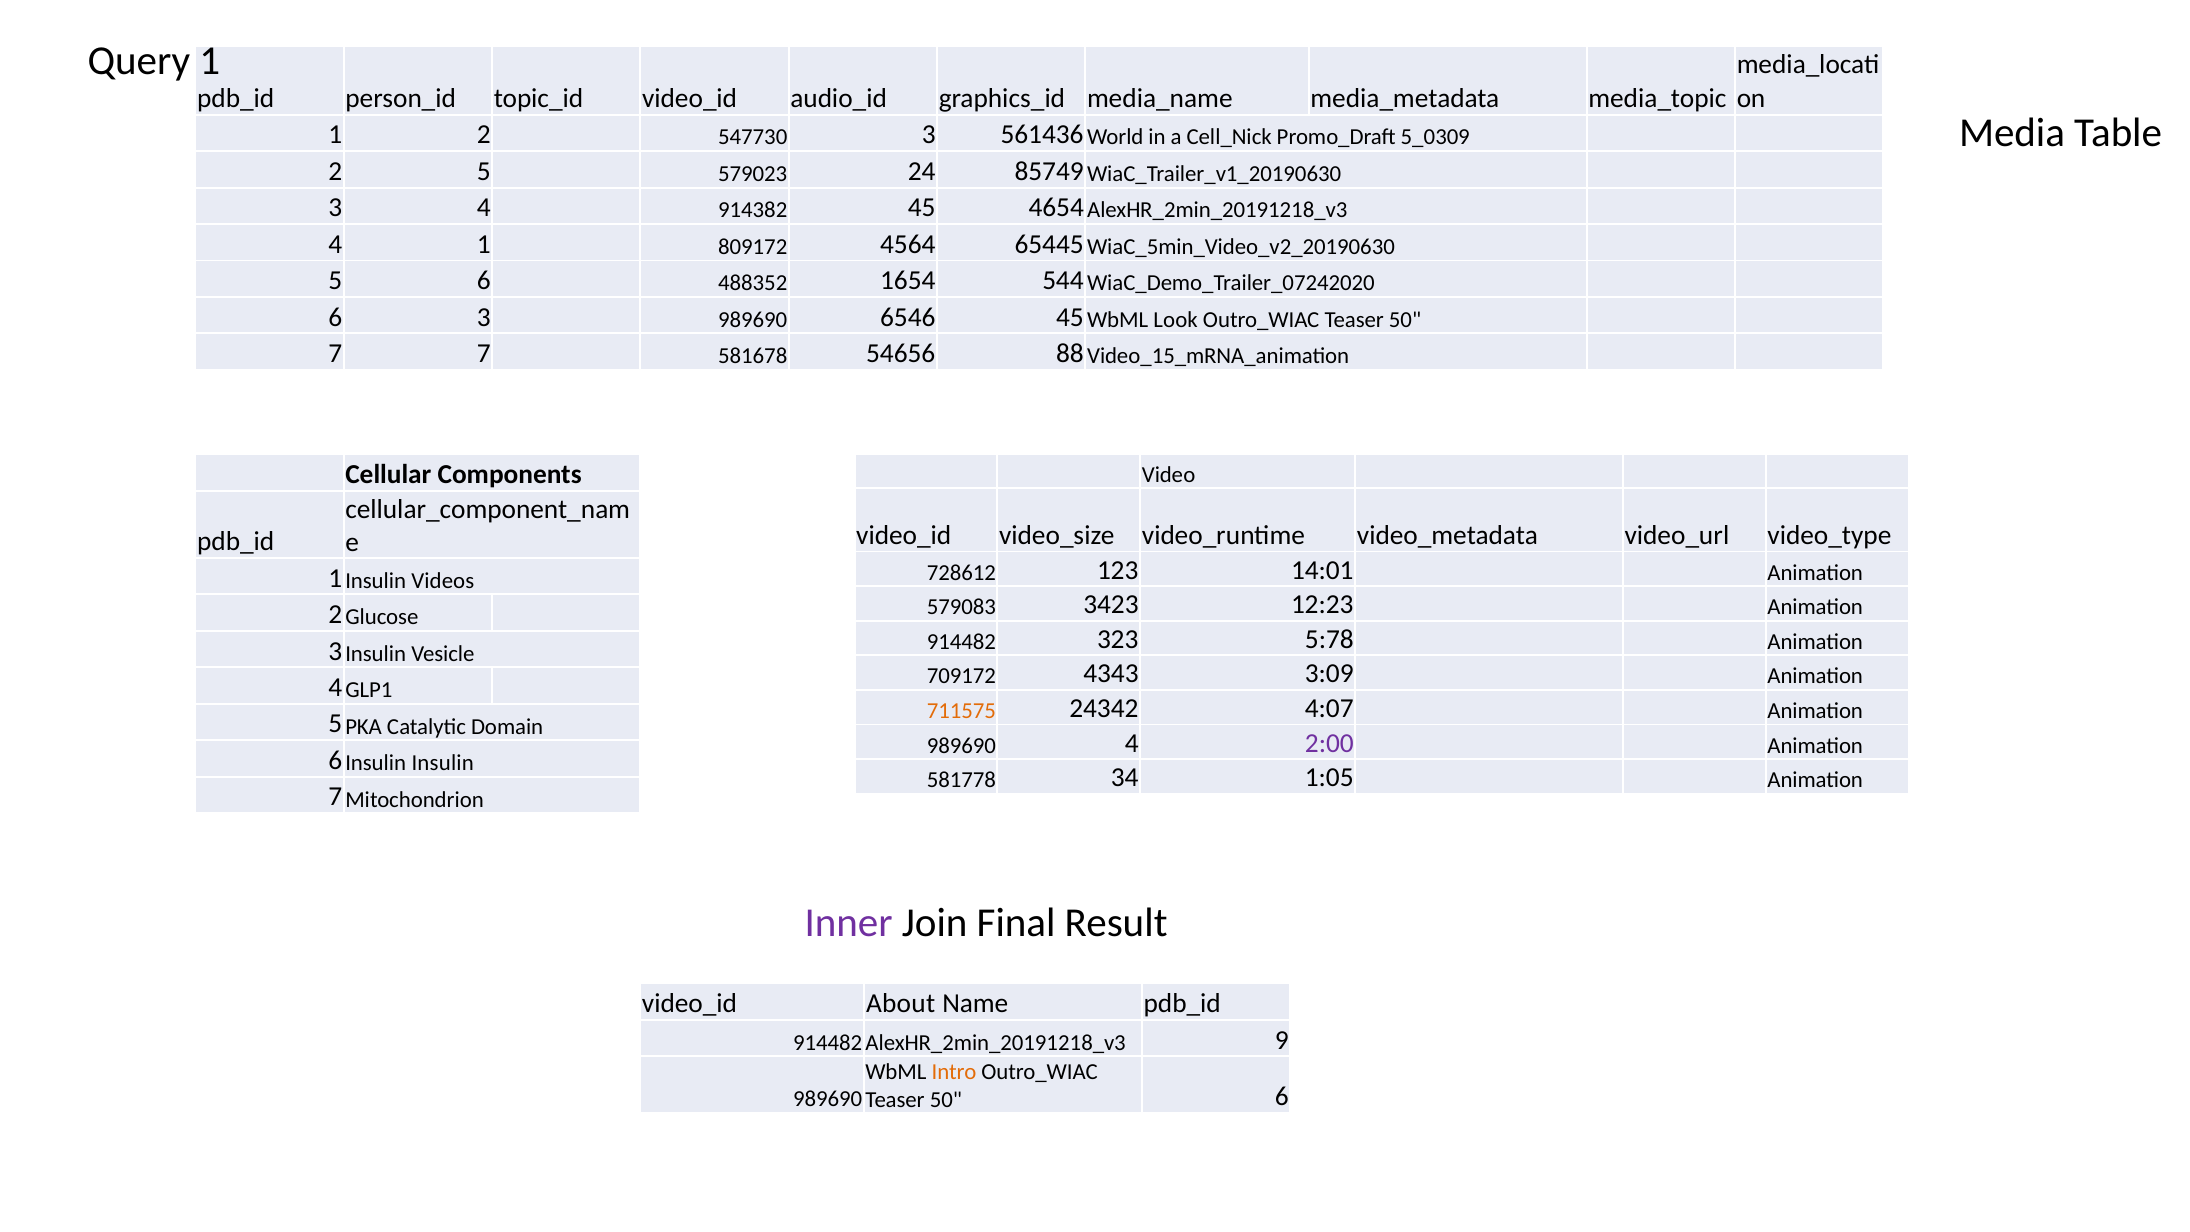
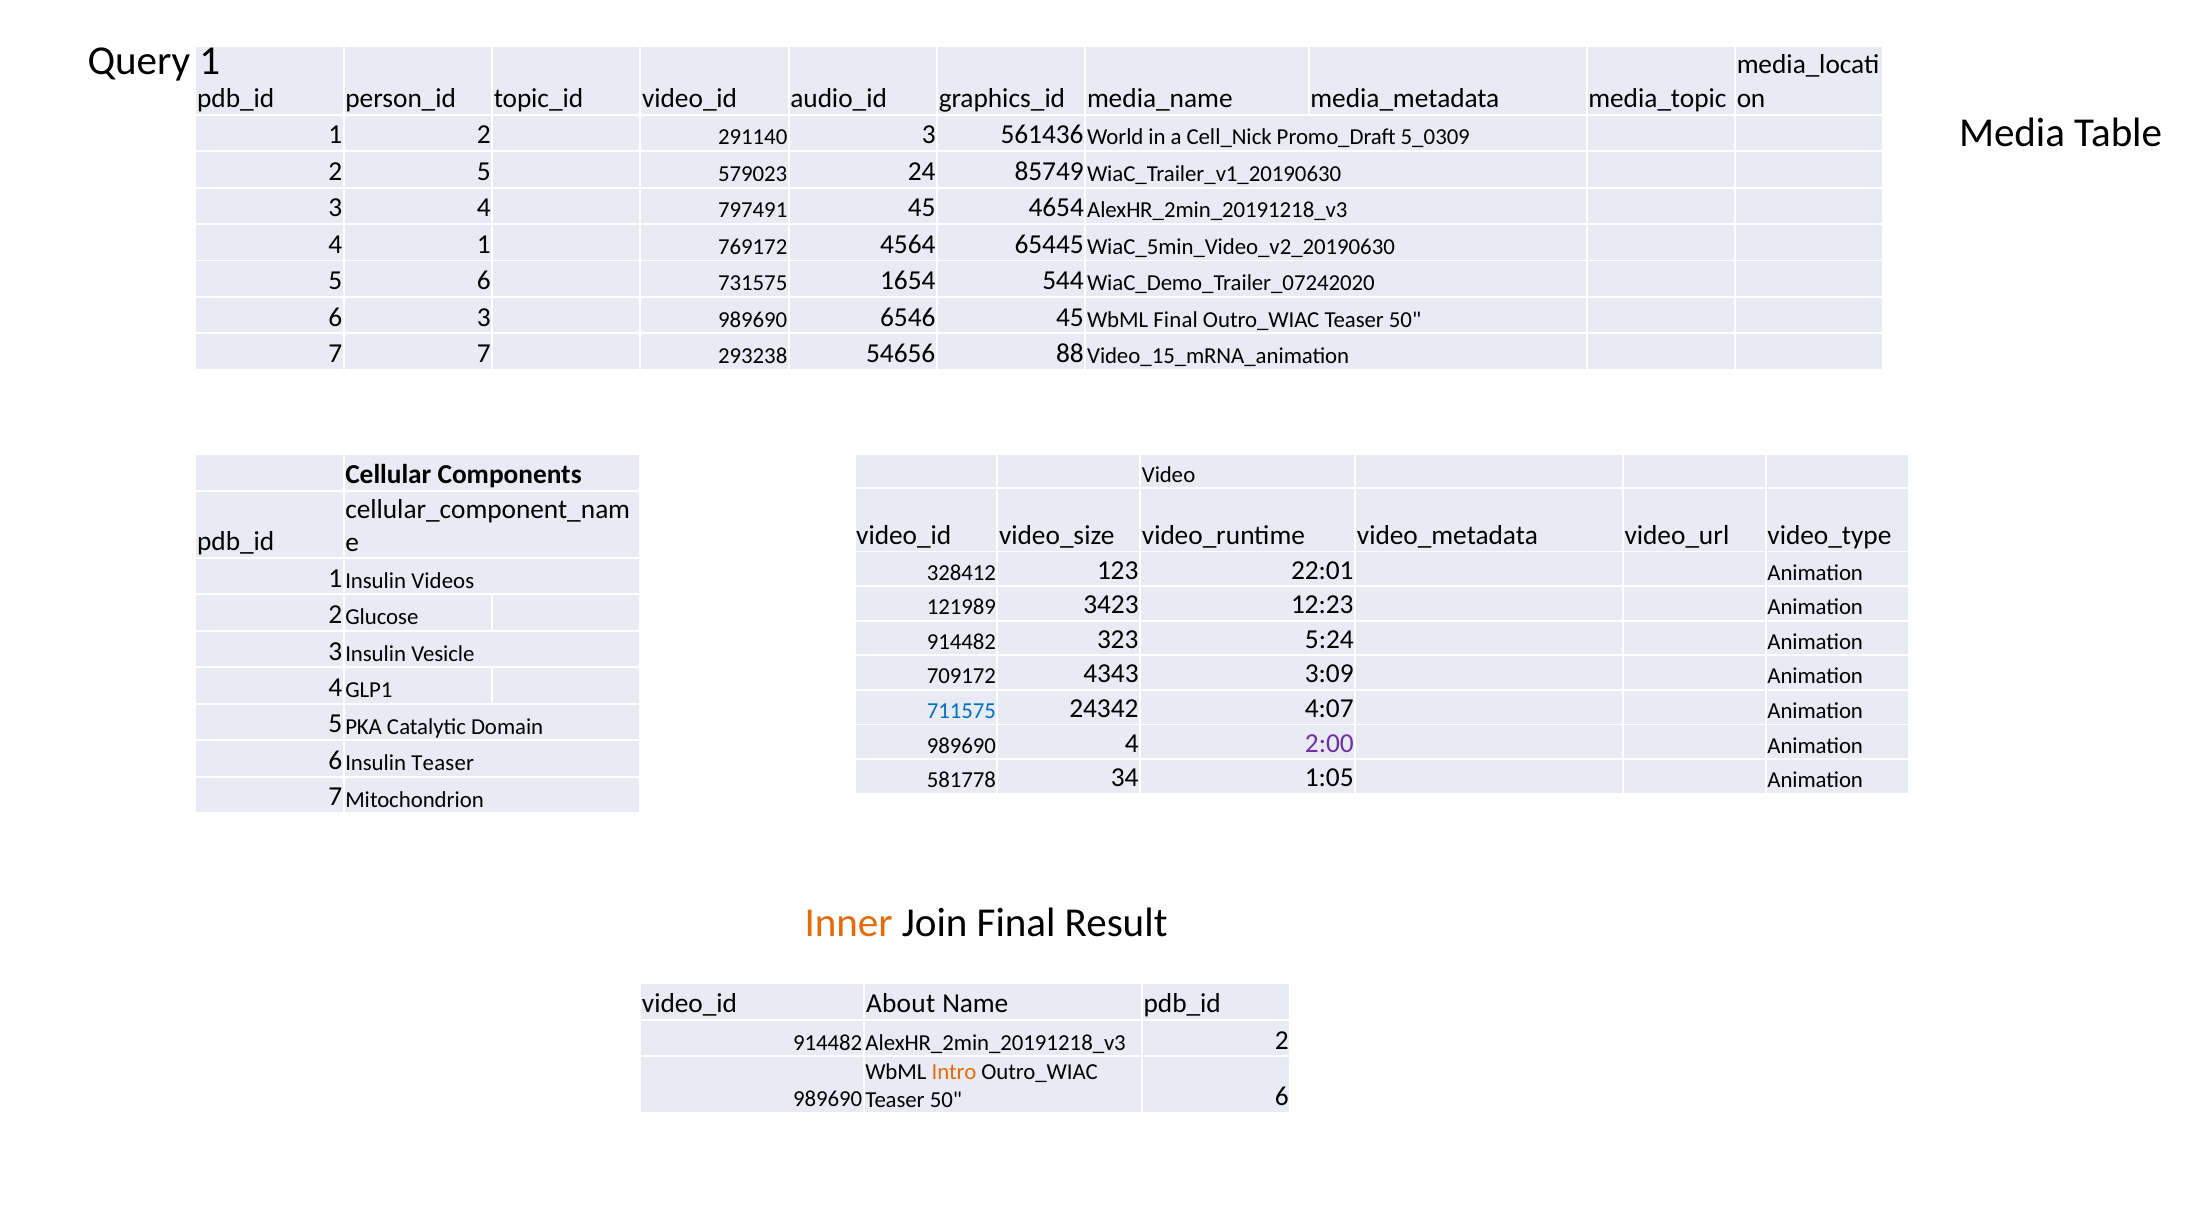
547730: 547730 -> 291140 (753, 137)
914382: 914382 -> 797491 (753, 210)
809172: 809172 -> 769172 (753, 247)
488352: 488352 -> 731575 (753, 283)
WbML Look: Look -> Final (1176, 320)
581678: 581678 -> 293238 (753, 356)
728612: 728612 -> 328412 (961, 572)
14:01: 14:01 -> 22:01 (1322, 570)
579083: 579083 -> 121989 (961, 607)
5:78: 5:78 -> 5:24 (1329, 639)
711575 colour: orange -> blue (961, 711)
Insulin Insulin: Insulin -> Teaser (443, 763)
Inner colour: purple -> orange (849, 923)
9: 9 -> 2 (1282, 1040)
